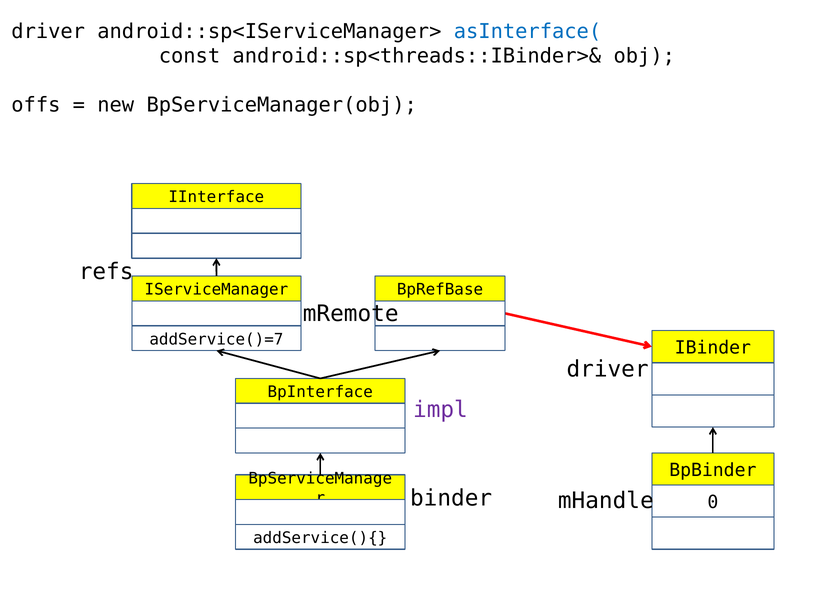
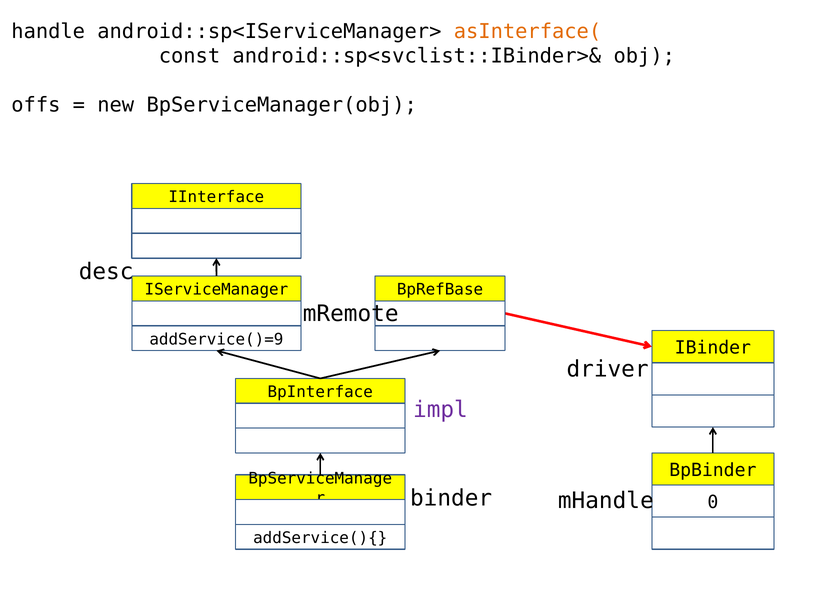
driver: driver -> handle (48, 31)
asInterface( colour: blue -> orange (527, 31)
android::sp<threads::IBinder>&: android::sp<threads::IBinder>& -> android::sp<svclist::IBinder>& (417, 56)
refs: refs -> desc (106, 272)
addService()=7: addService()=7 -> addService()=9 (216, 339)
